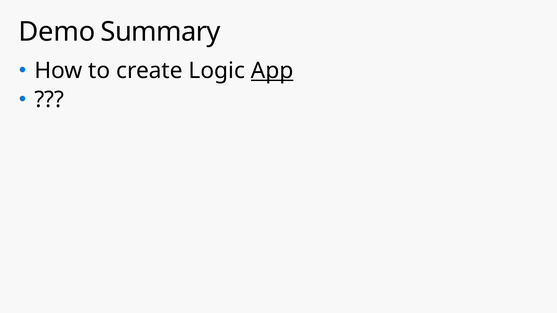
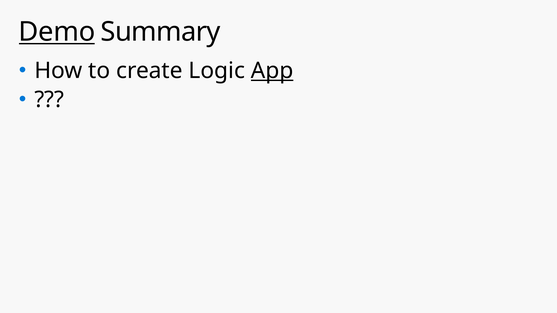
Demo underline: none -> present (57, 32)
